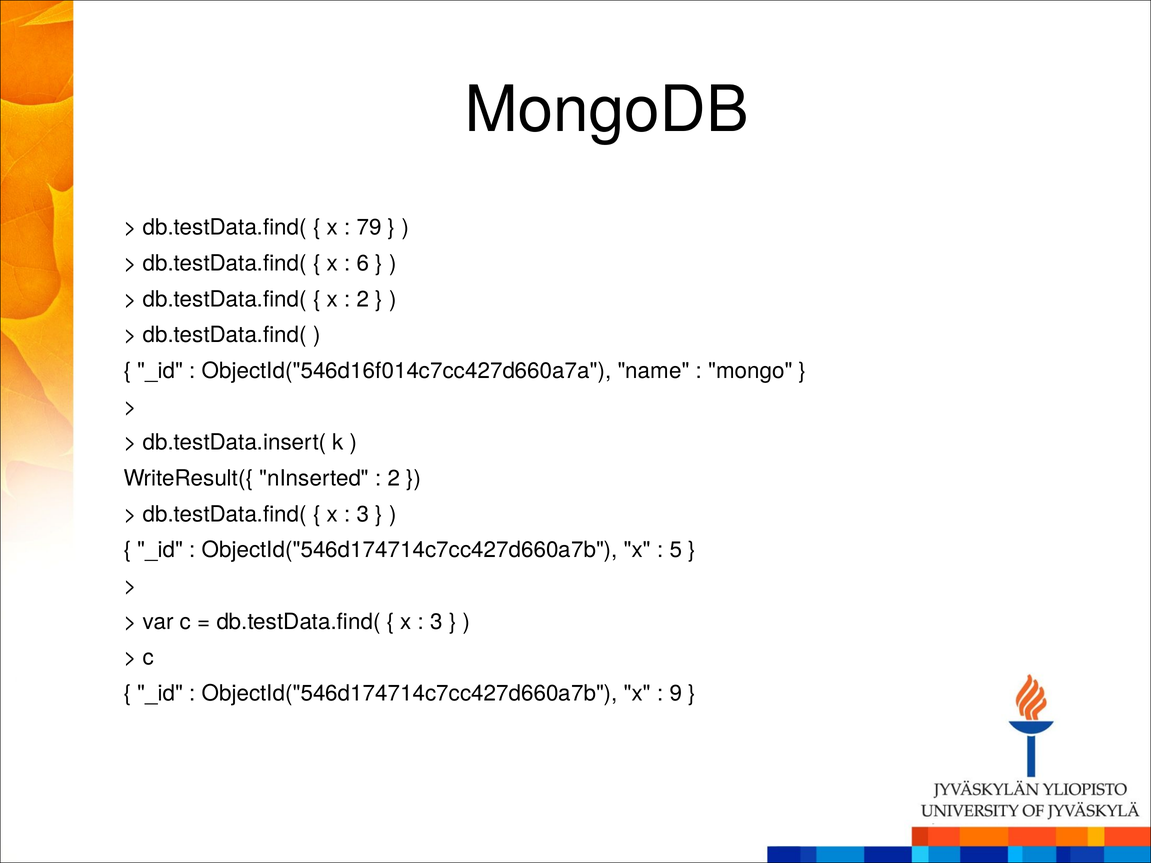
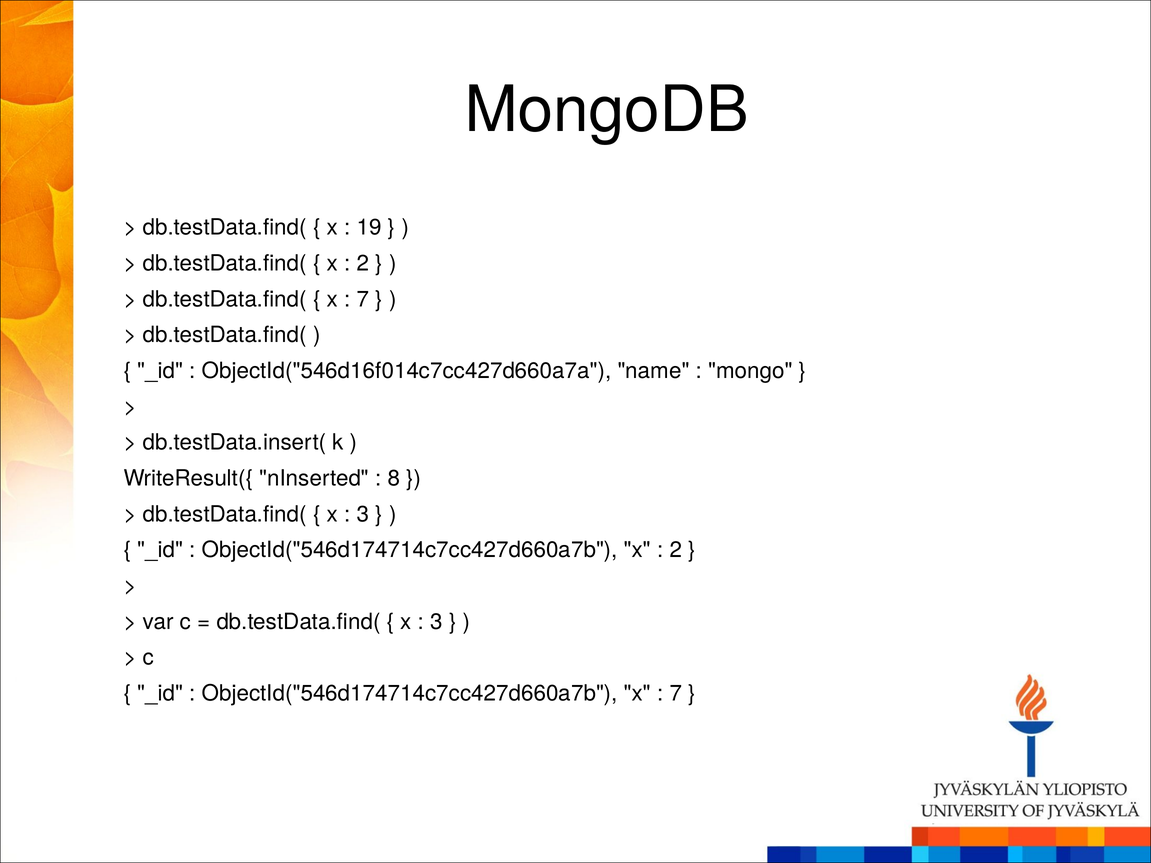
79: 79 -> 19 (369, 228)
6: 6 -> 2 (363, 263)
2: 2 -> 7 (363, 299)
2: 2 -> 8 (394, 478)
5: 5 -> 2 (676, 550)
9: 9 -> 7 (676, 694)
